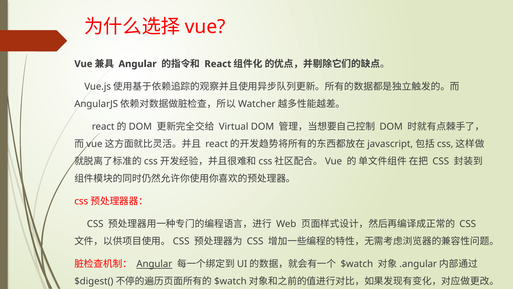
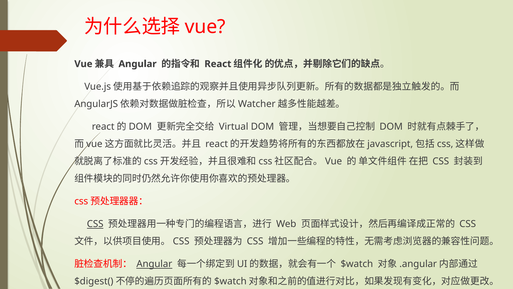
CSS underline: none -> present (95, 224)
